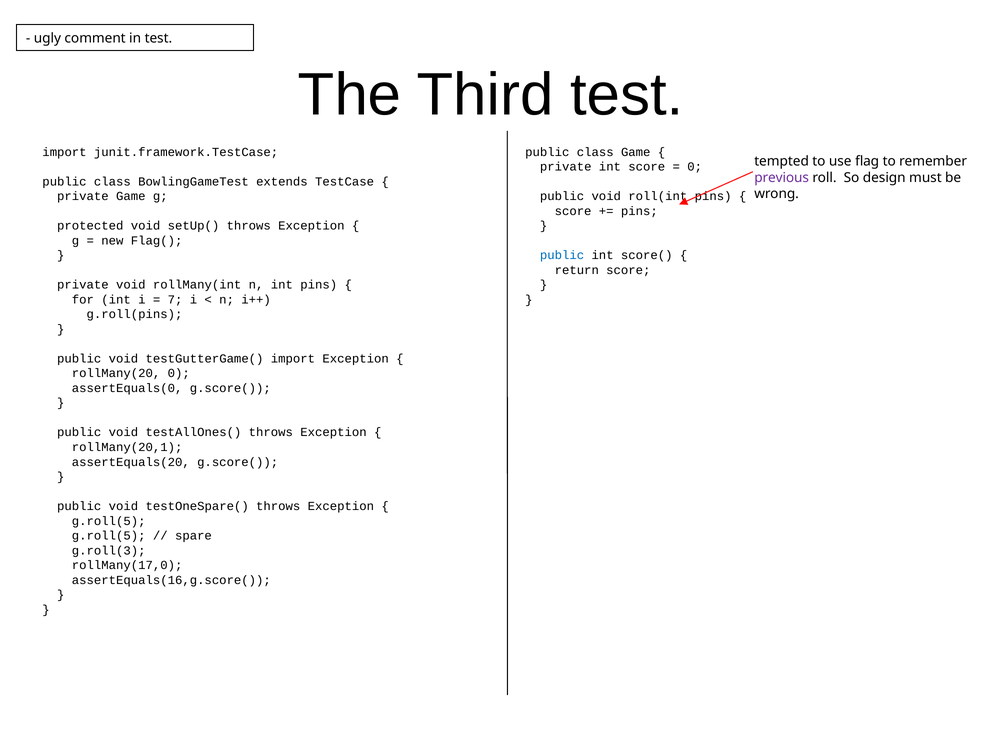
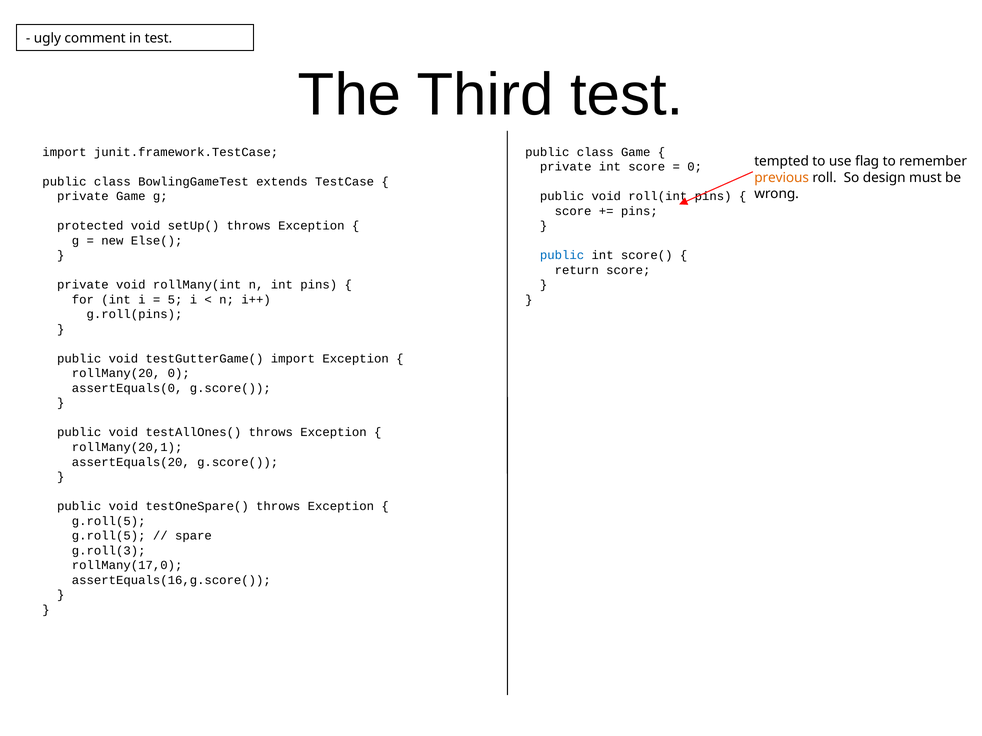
previous colour: purple -> orange (782, 178)
Flag(: Flag( -> Else( (157, 241)
7: 7 -> 5 (175, 300)
